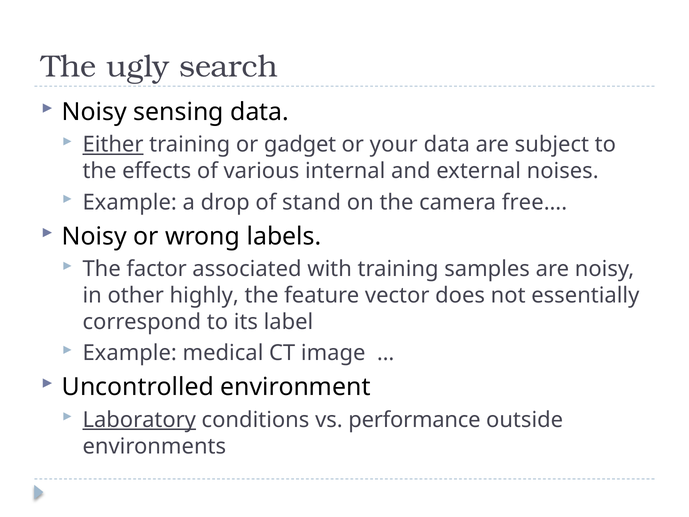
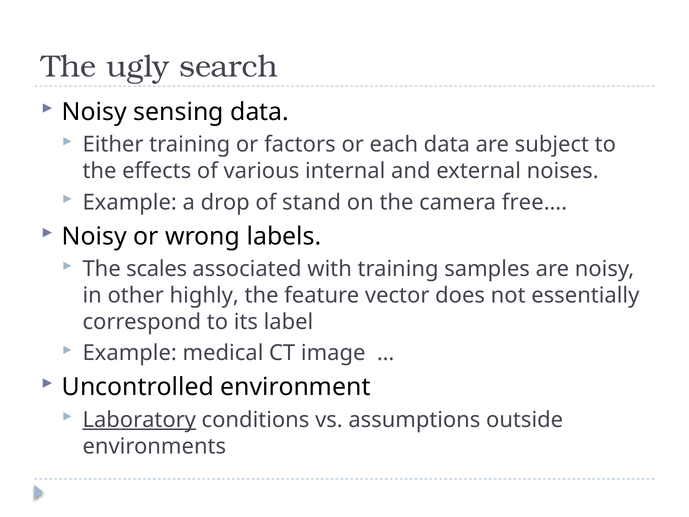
Either underline: present -> none (113, 145)
gadget: gadget -> factors (300, 145)
your: your -> each (394, 145)
factor: factor -> scales (157, 269)
performance: performance -> assumptions (414, 420)
